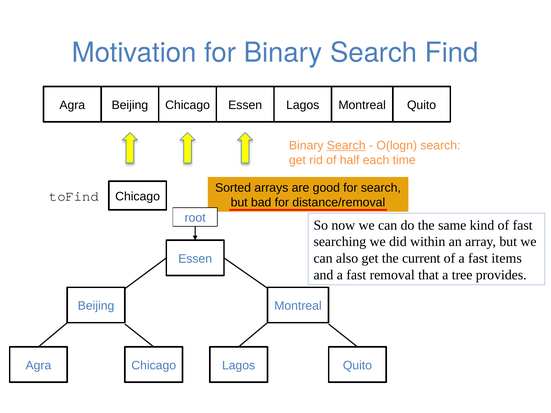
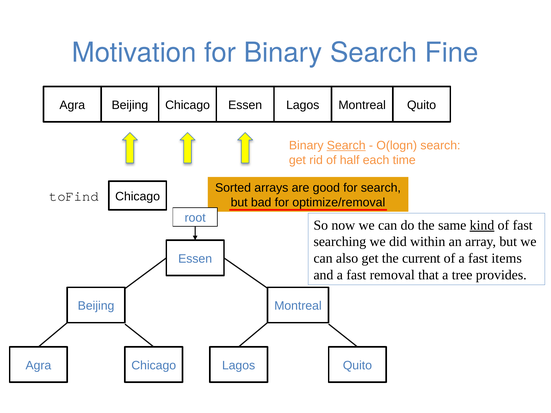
Find: Find -> Fine (452, 53)
distance/removal: distance/removal -> optimize/removal (339, 203)
kind underline: none -> present (482, 225)
